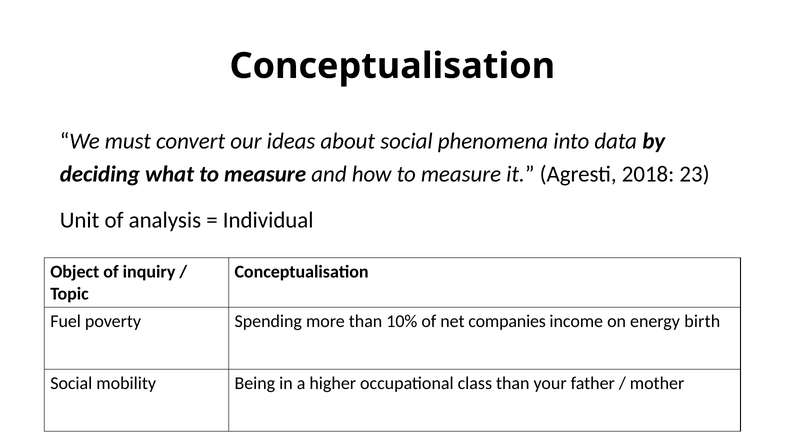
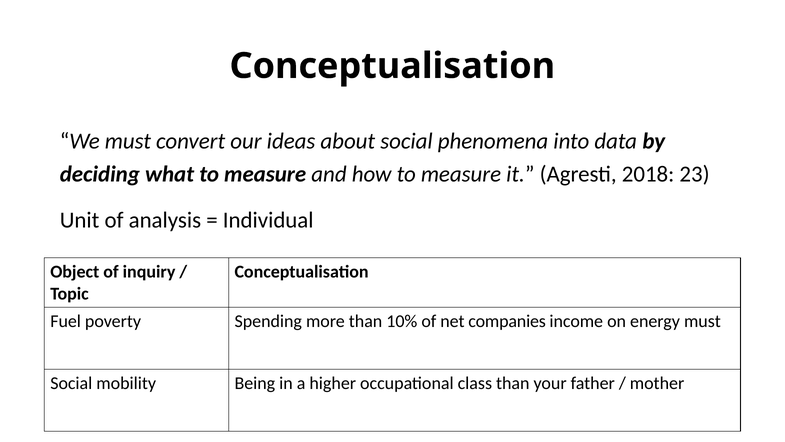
energy birth: birth -> must (702, 321)
